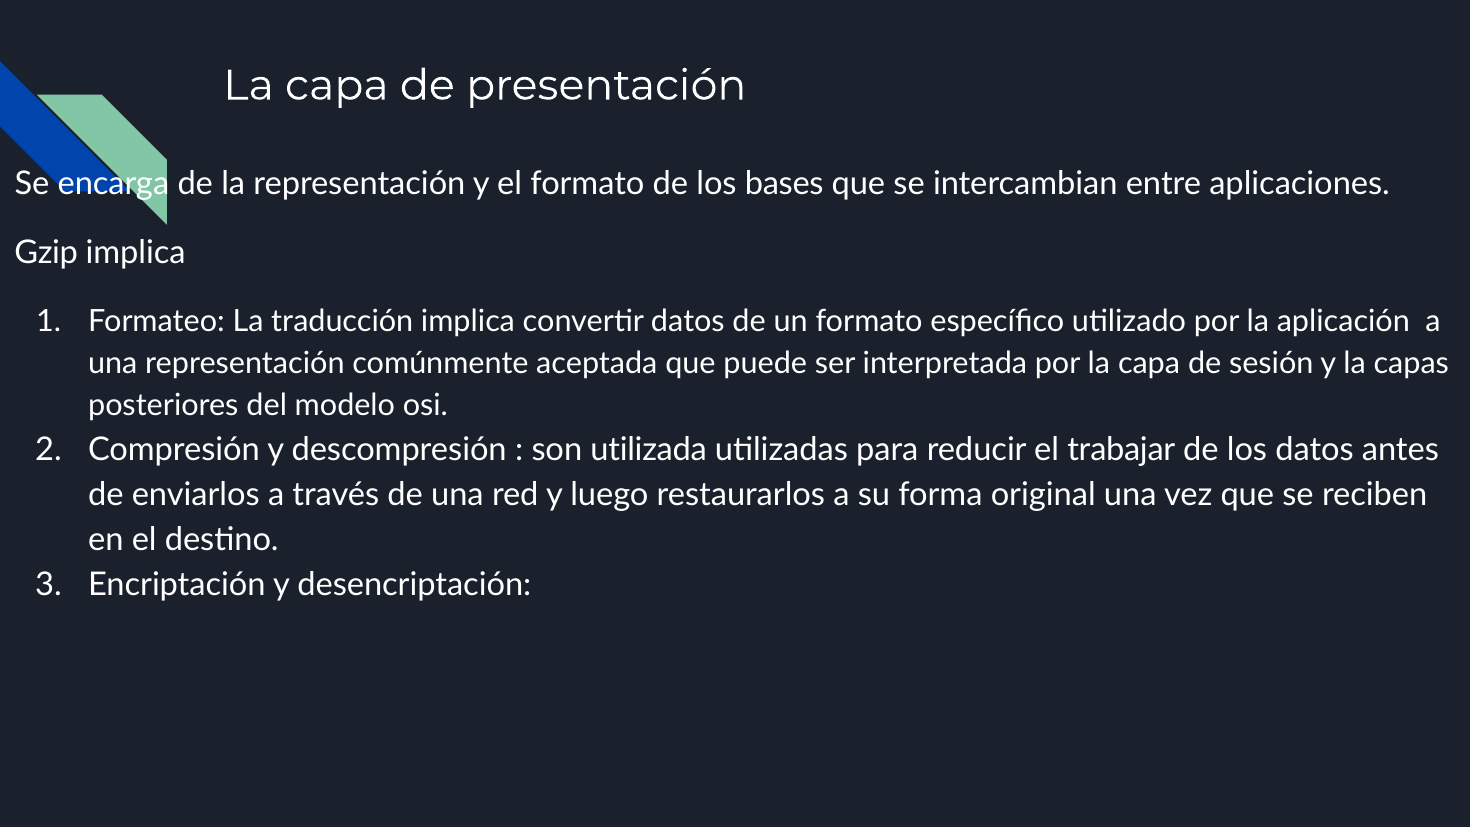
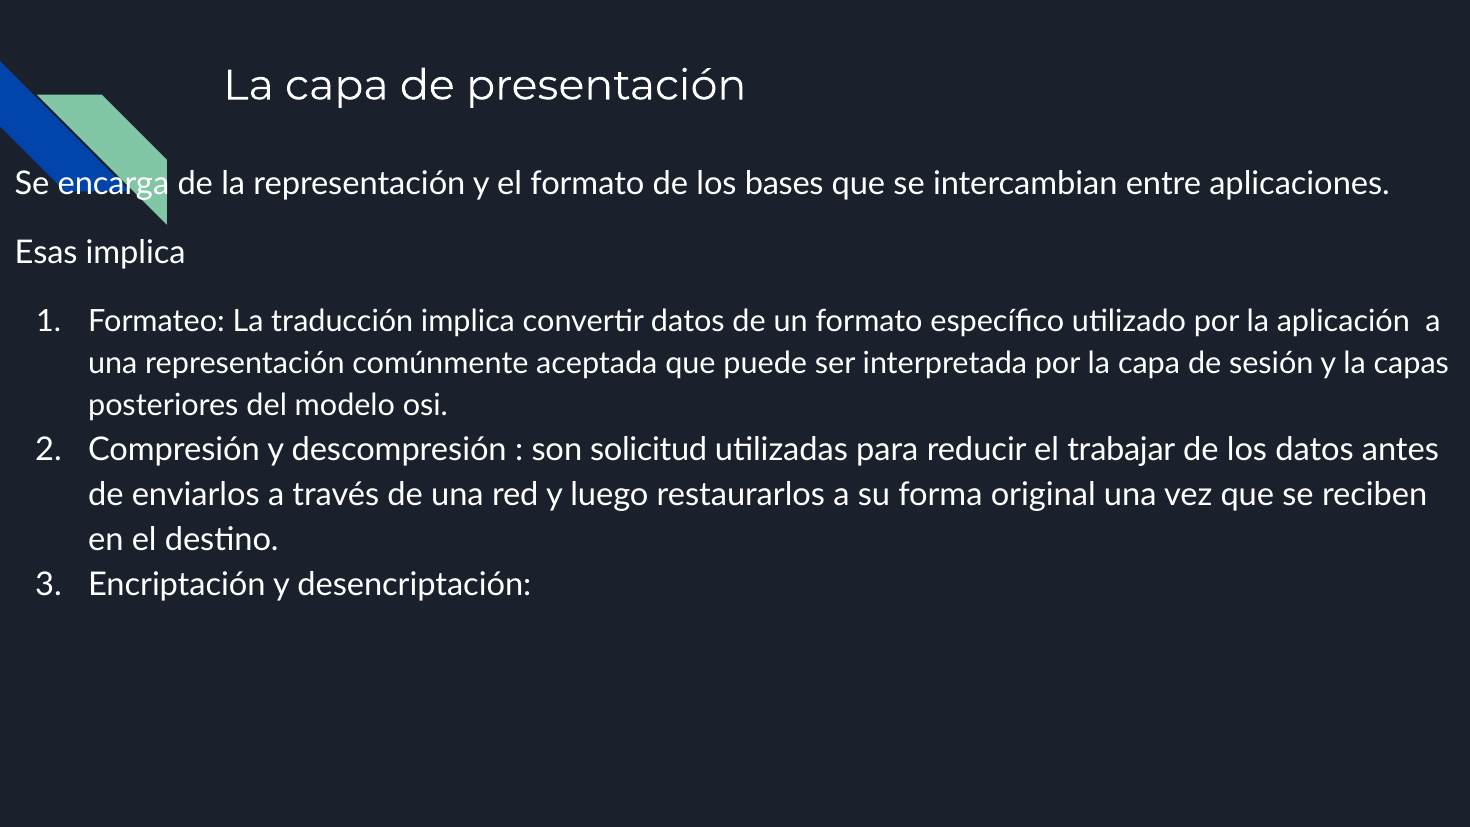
Gzip: Gzip -> Esas (46, 253)
utilizada: utilizada -> solicitud (649, 449)
